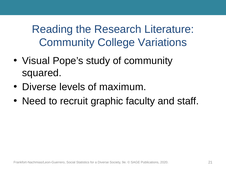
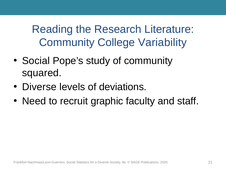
Variations: Variations -> Variability (162, 42)
Visual: Visual -> Social (36, 61)
maximum: maximum -> deviations (123, 87)
